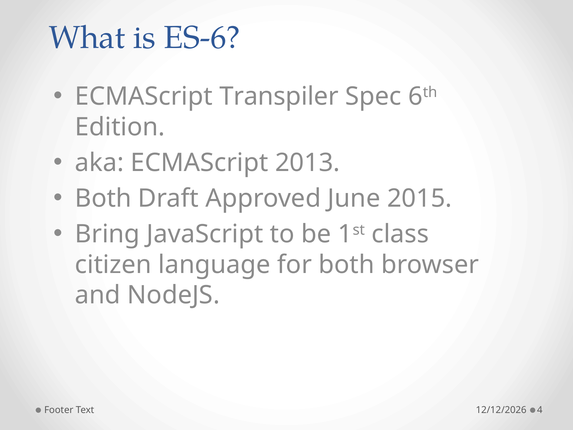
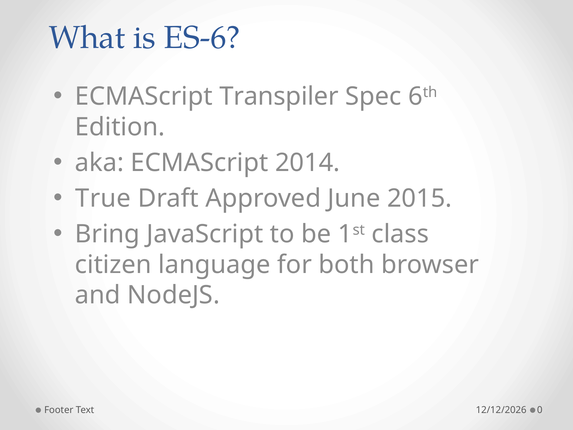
2013: 2013 -> 2014 (308, 163)
Both: Both -> True (103, 198)
4: 4 -> 0 (540, 410)
